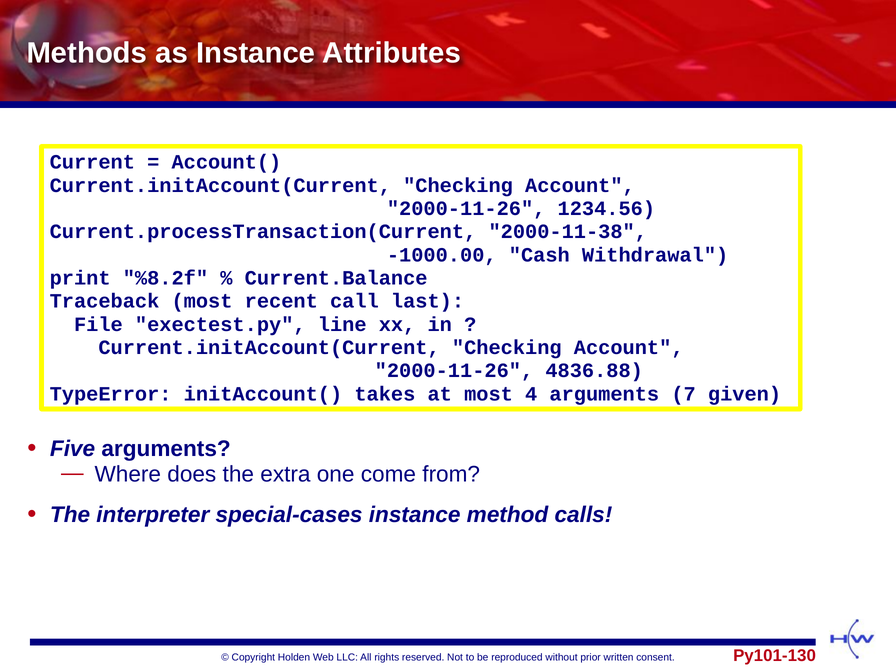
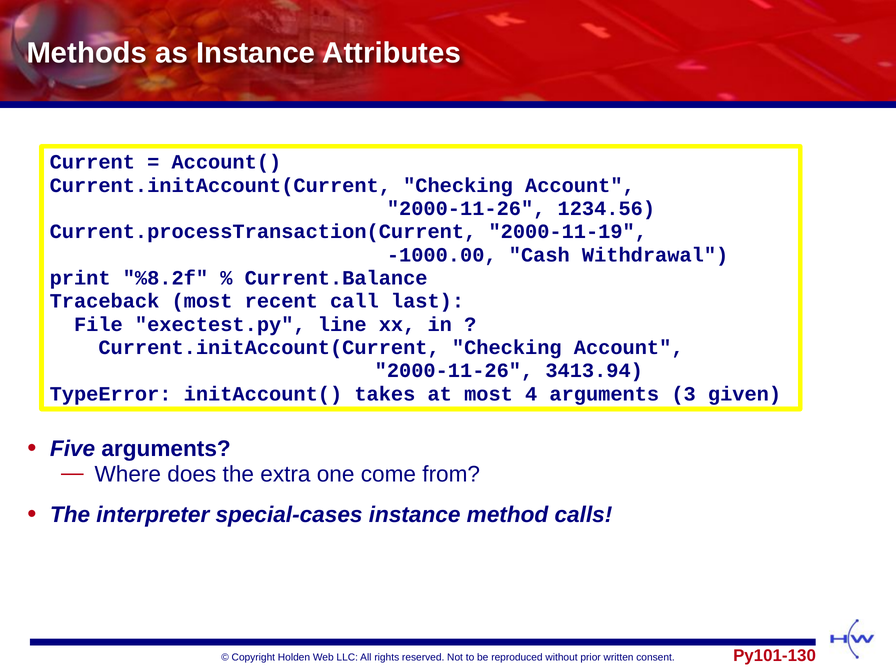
2000-11-38: 2000-11-38 -> 2000-11-19 (568, 232)
4836.88: 4836.88 -> 3413.94 (594, 371)
7: 7 -> 3 (684, 394)
